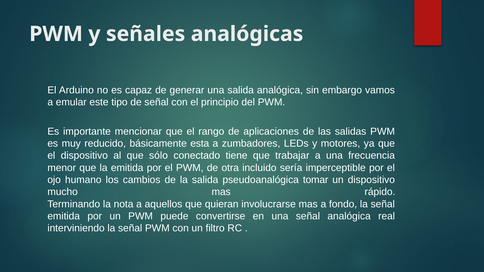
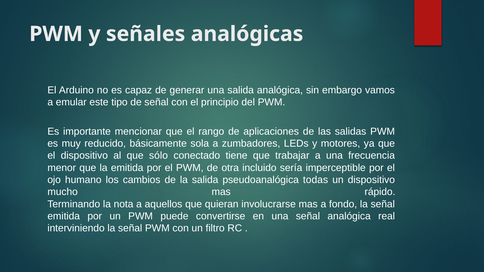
esta: esta -> sola (200, 144)
tomar: tomar -> todas (316, 180)
